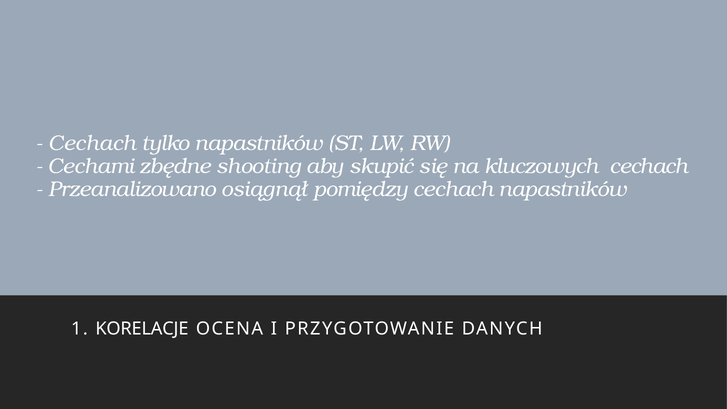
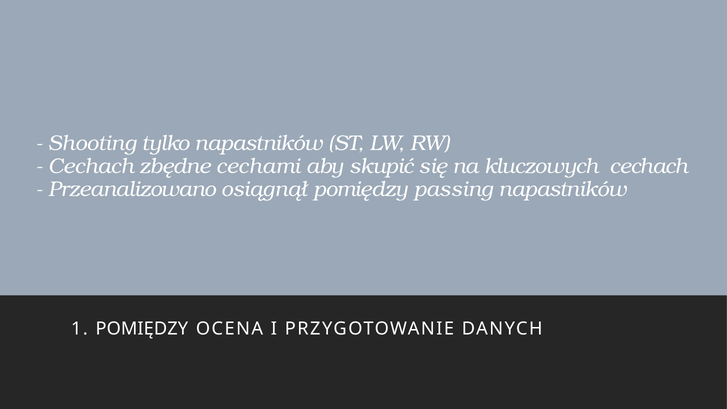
Cechach: Cechach -> Shooting (92, 143)
Cechami: Cechami -> Cechach (91, 166)
shooting: shooting -> cechami (258, 166)
pomiędzy cechach: cechach -> passing (453, 189)
1 KORELACJE: KORELACJE -> POMIĘDZY (142, 329)
